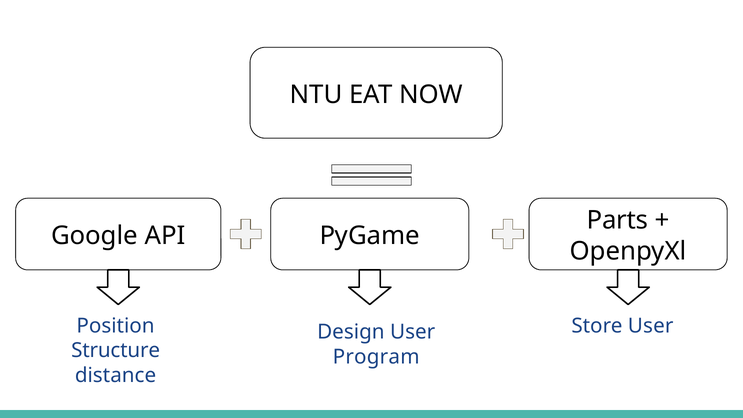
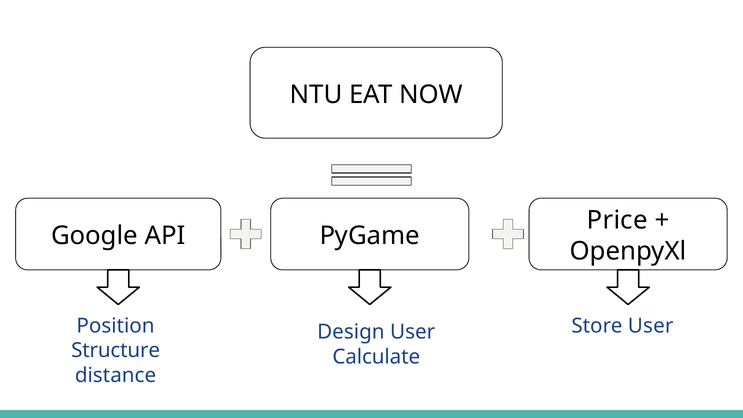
Parts: Parts -> Price (617, 220)
Program: Program -> Calculate (376, 357)
